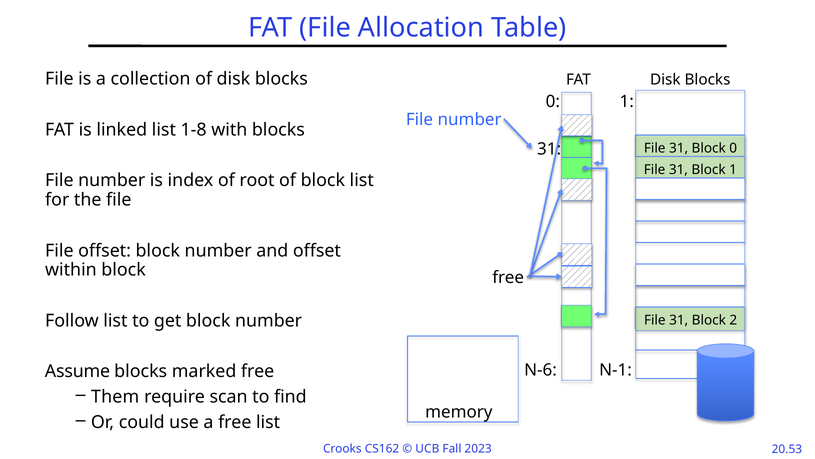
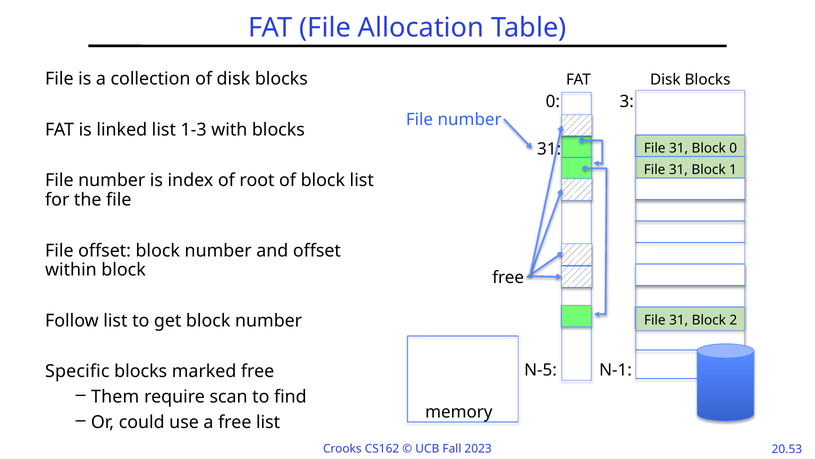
1: 1 -> 3 (627, 102)
1-8: 1-8 -> 1-3 (194, 130)
N-6: N-6 -> N-5 (541, 369)
Assume: Assume -> Specific (77, 371)
